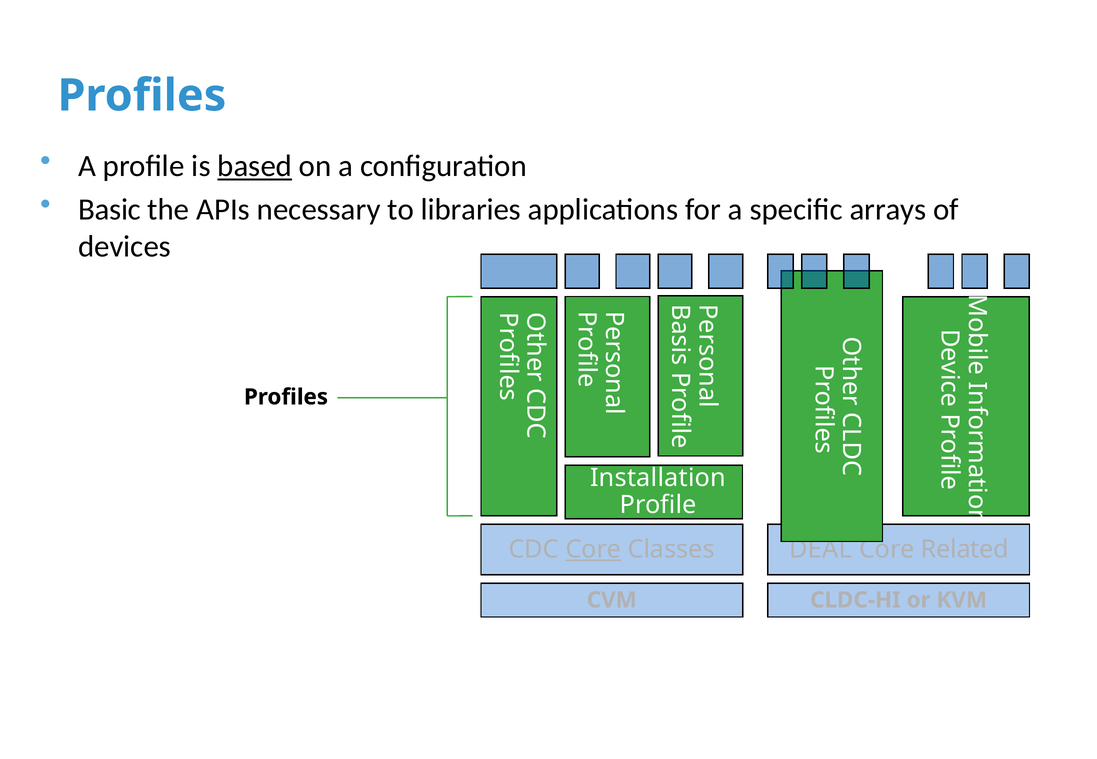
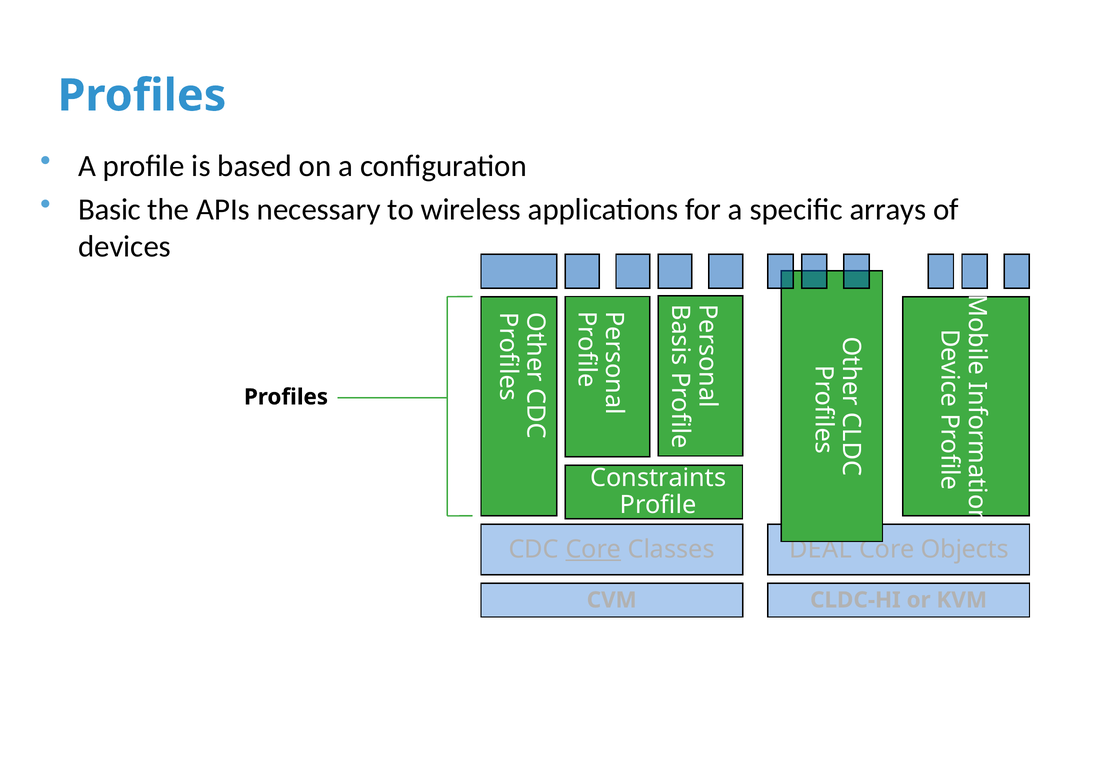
based underline: present -> none (255, 166)
libraries: libraries -> wireless (471, 210)
Installation: Installation -> Constraints (658, 478)
Related: Related -> Objects (965, 550)
